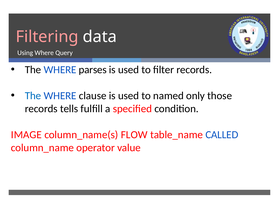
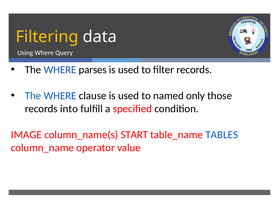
Filtering colour: pink -> yellow (47, 37)
tells: tells -> into (69, 109)
FLOW: FLOW -> START (134, 135)
CALLED: CALLED -> TABLES (222, 135)
